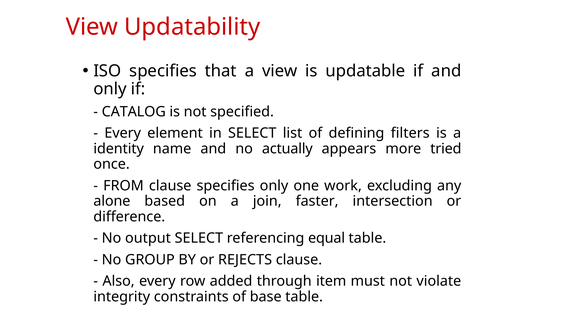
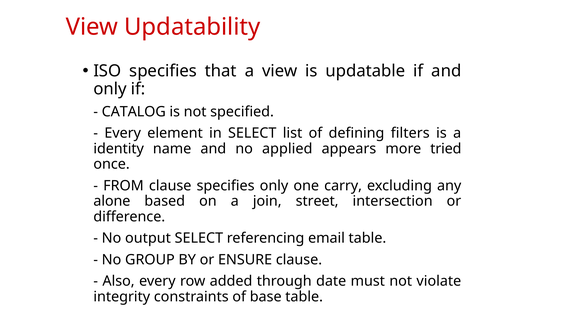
actually: actually -> applied (287, 149)
work: work -> carry (343, 186)
faster: faster -> street (317, 201)
equal: equal -> email (327, 238)
REJECTS: REJECTS -> ENSURE (245, 260)
item: item -> date (331, 281)
